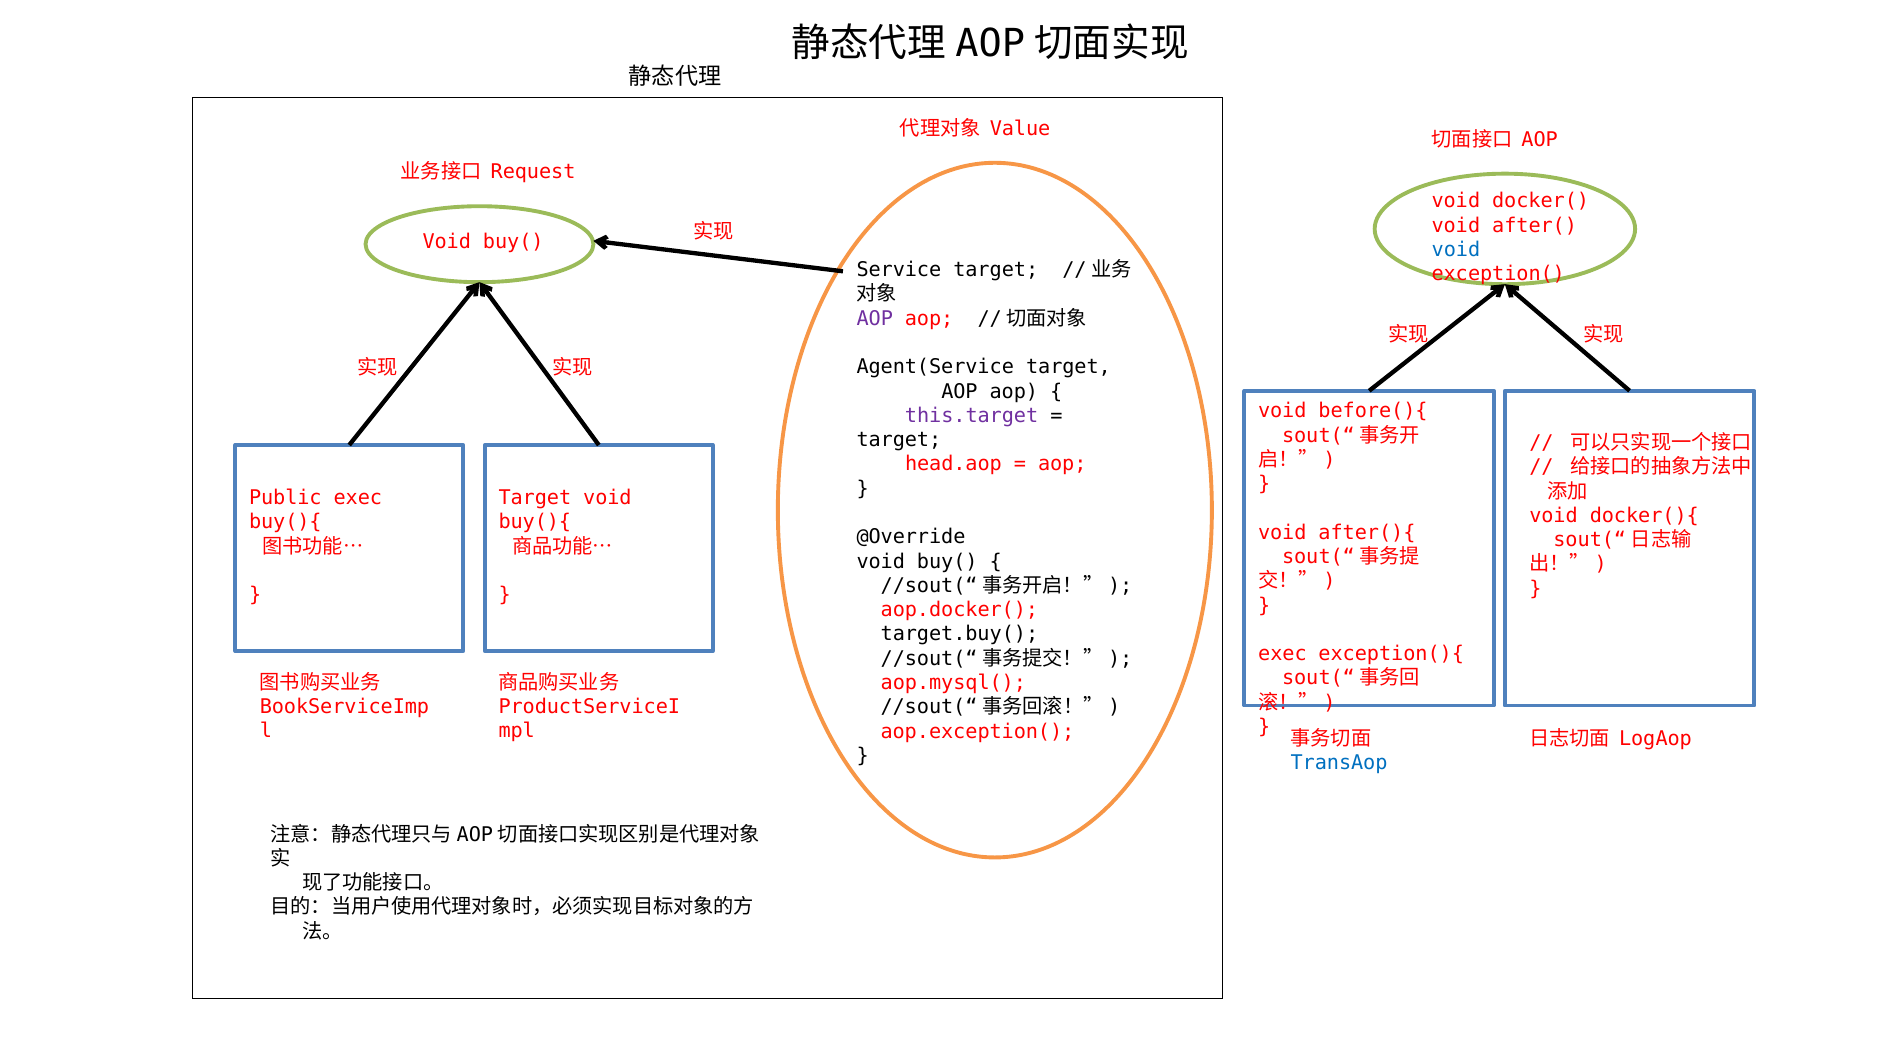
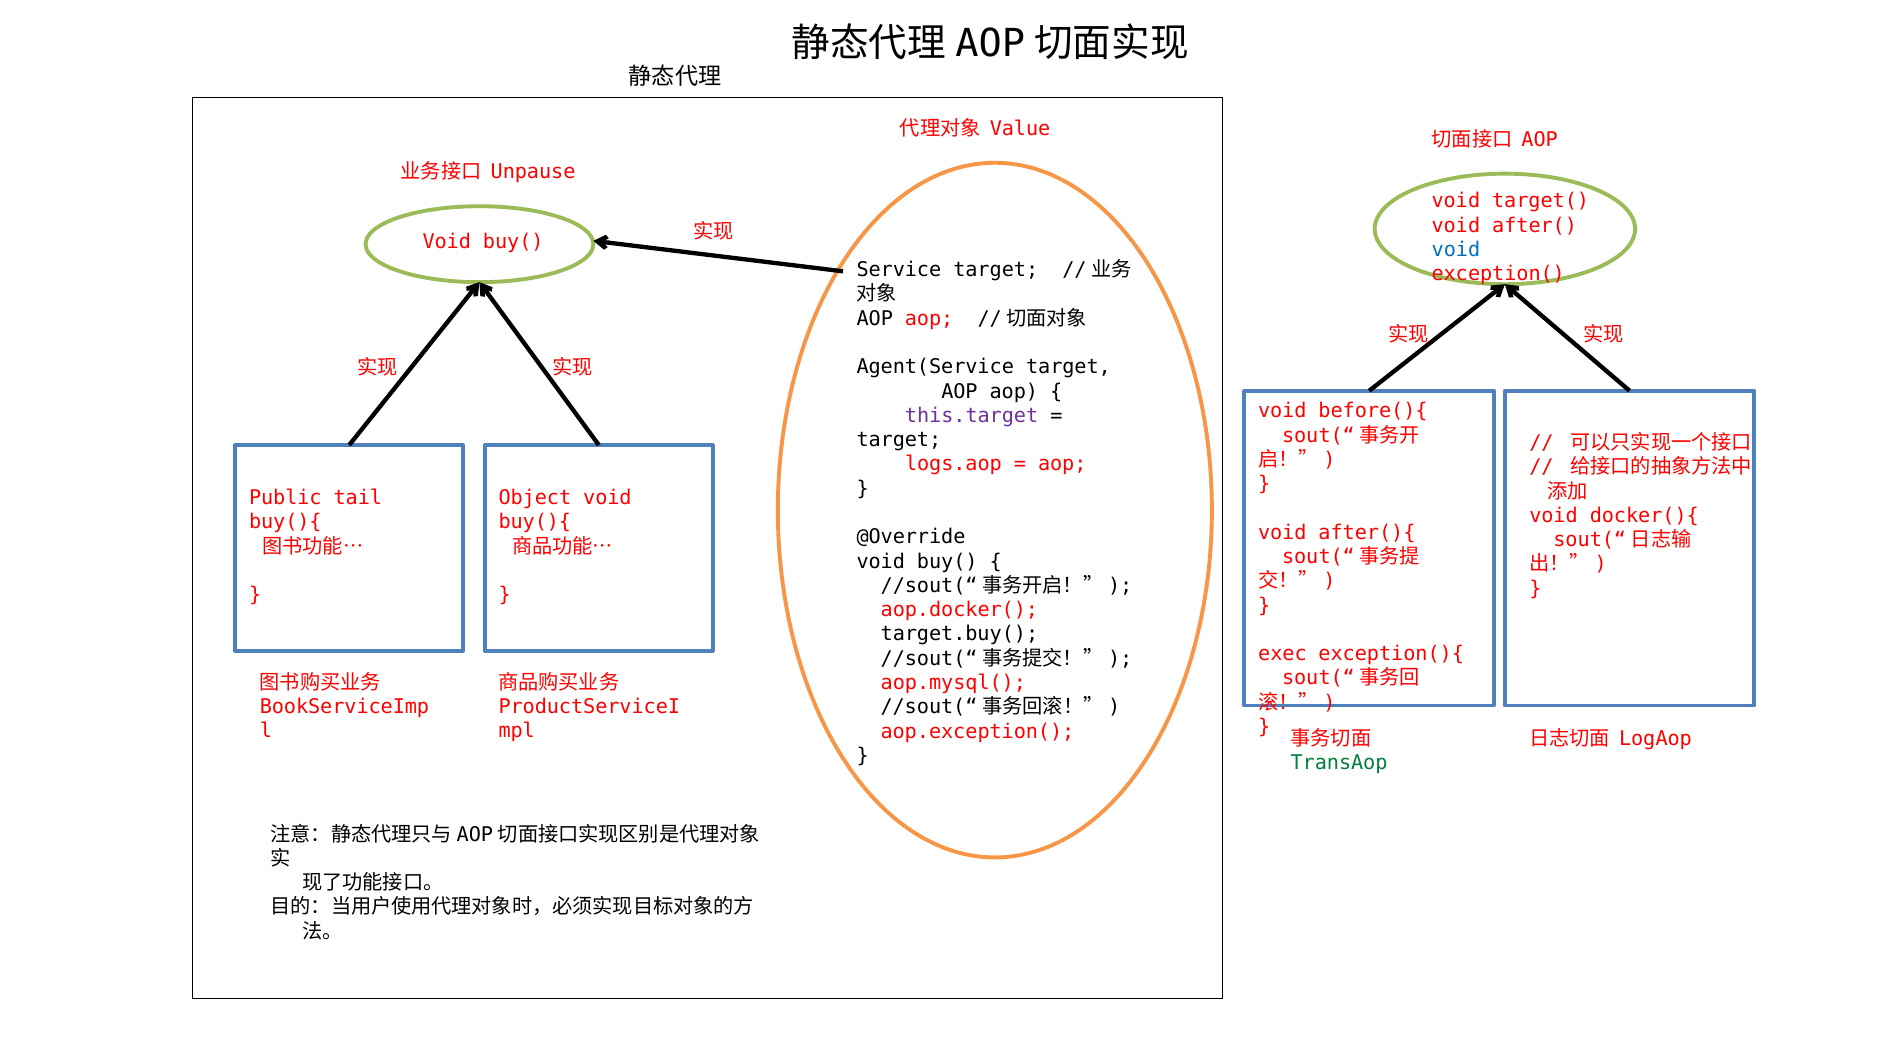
Request: Request -> Unpause (533, 172)
docker(: docker( -> target( (1541, 201)
AOP colour: purple -> black (875, 318)
head.aop: head.aop -> logs.aop (953, 464)
Public exec: exec -> tail (358, 498)
Target: Target -> Object (535, 498)
TransAop colour: blue -> green (1339, 763)
